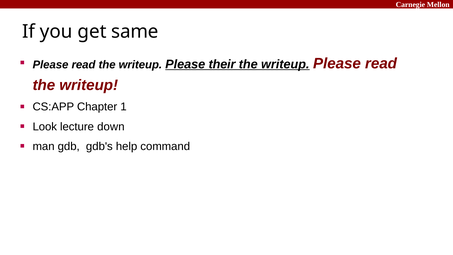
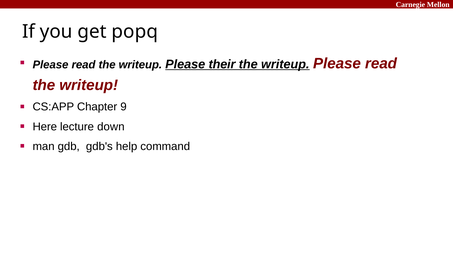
same: same -> popq (135, 32)
1: 1 -> 9 (124, 107)
Look: Look -> Here (45, 127)
